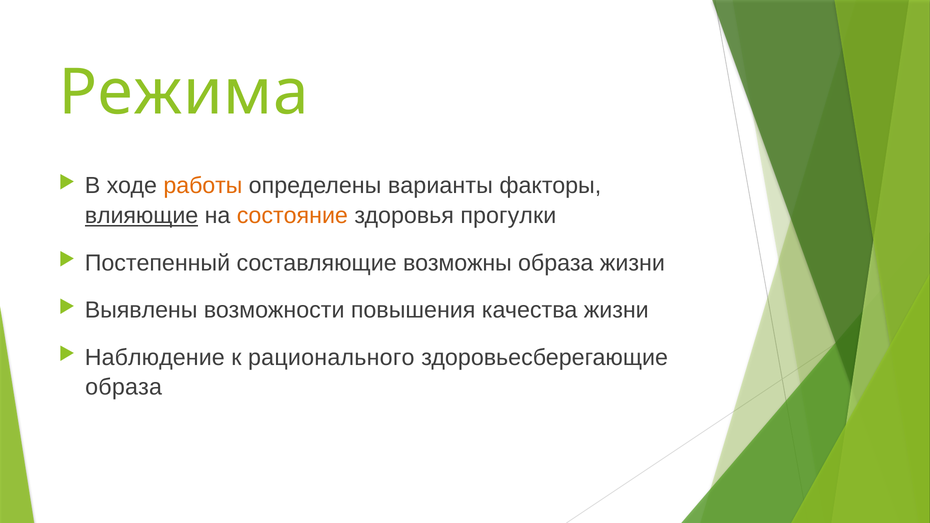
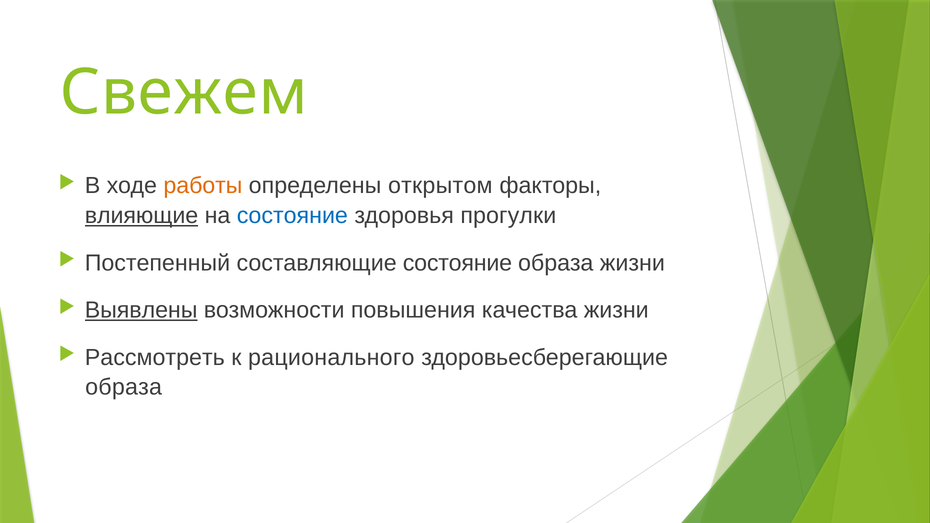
Режима: Режима -> Свежем (184, 93)
варианты: варианты -> открытом (440, 186)
состояние colour: orange -> blue (292, 216)
составляющие возможны: возможны -> состояние (457, 263)
Выявлены underline: none -> present (141, 310)
Наблюдение: Наблюдение -> Рассмотреть (155, 358)
